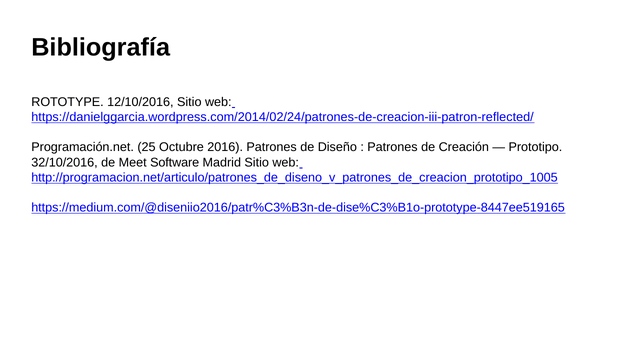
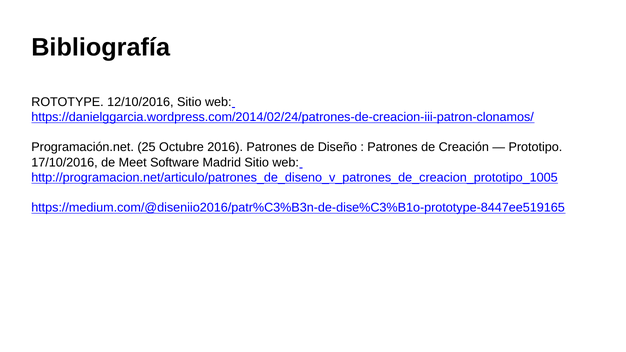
https://danielggarcia.wordpress.com/2014/02/24/patrones-de-creacion-iii-patron-reflected/: https://danielggarcia.wordpress.com/2014/02/24/patrones-de-creacion-iii-patron-reflected/ -> https://danielggarcia.wordpress.com/2014/02/24/patrones-de-creacion-iii-patron-clonamos/ (283, 117)
32/10/2016: 32/10/2016 -> 17/10/2016 (65, 162)
